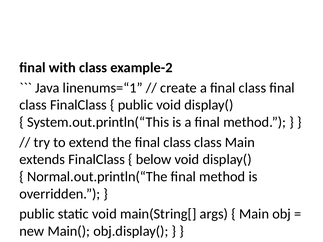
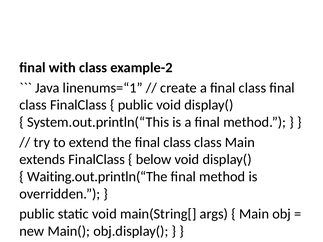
Normal.out.println(“The: Normal.out.println(“The -> Waiting.out.println(“The (97, 177)
